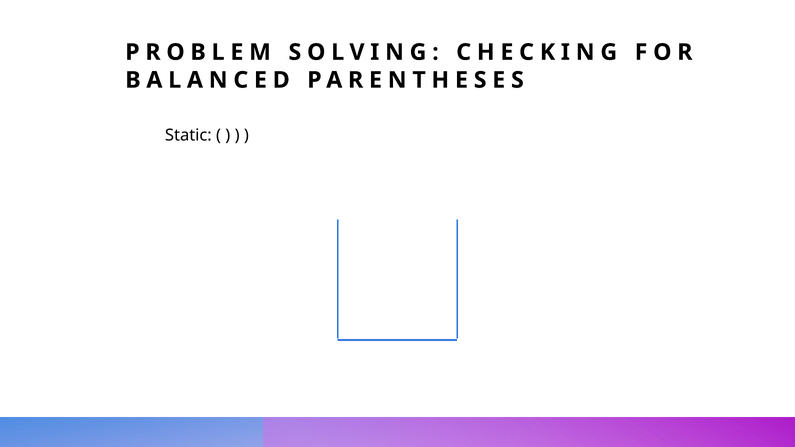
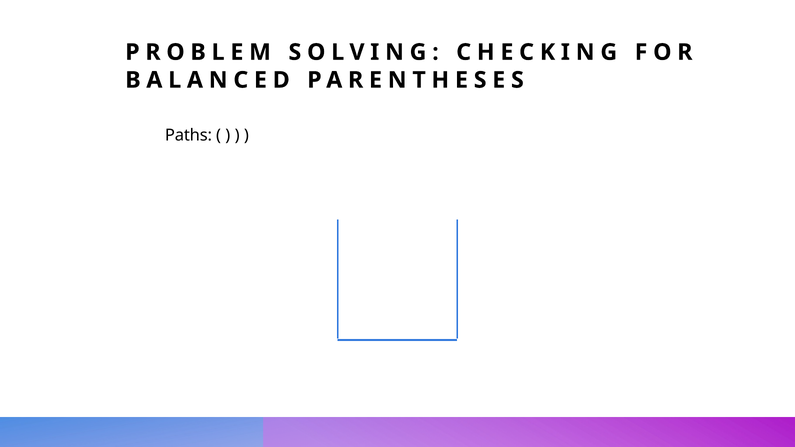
Static: Static -> Paths (188, 135)
